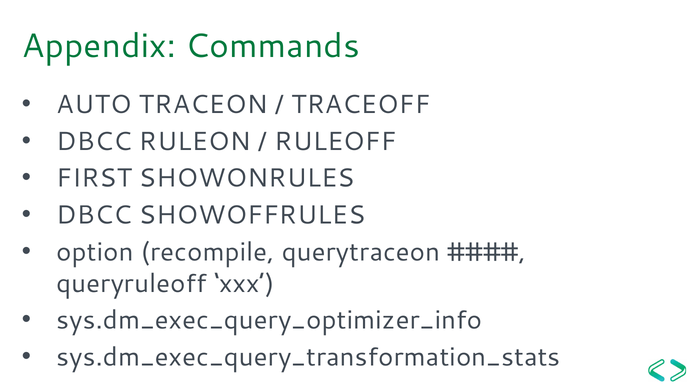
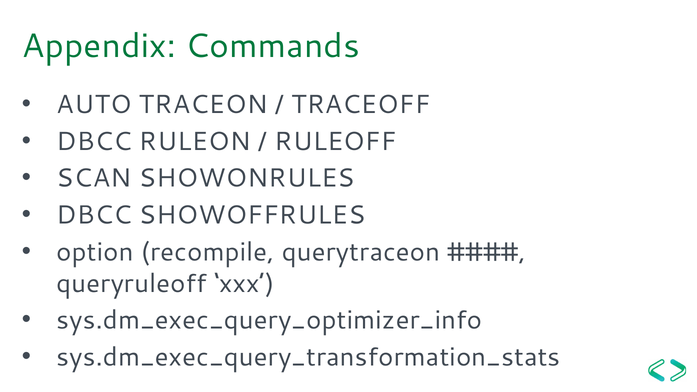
FIRST: FIRST -> SCAN (94, 178)
